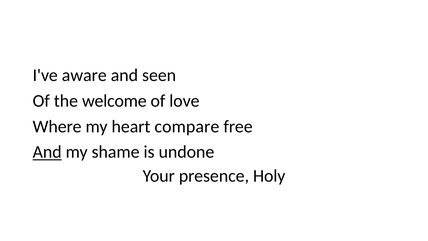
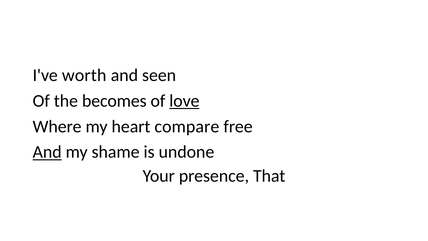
aware: aware -> worth (84, 75)
welcome: welcome -> becomes (114, 101)
love underline: none -> present (184, 101)
Holy: Holy -> That (269, 176)
